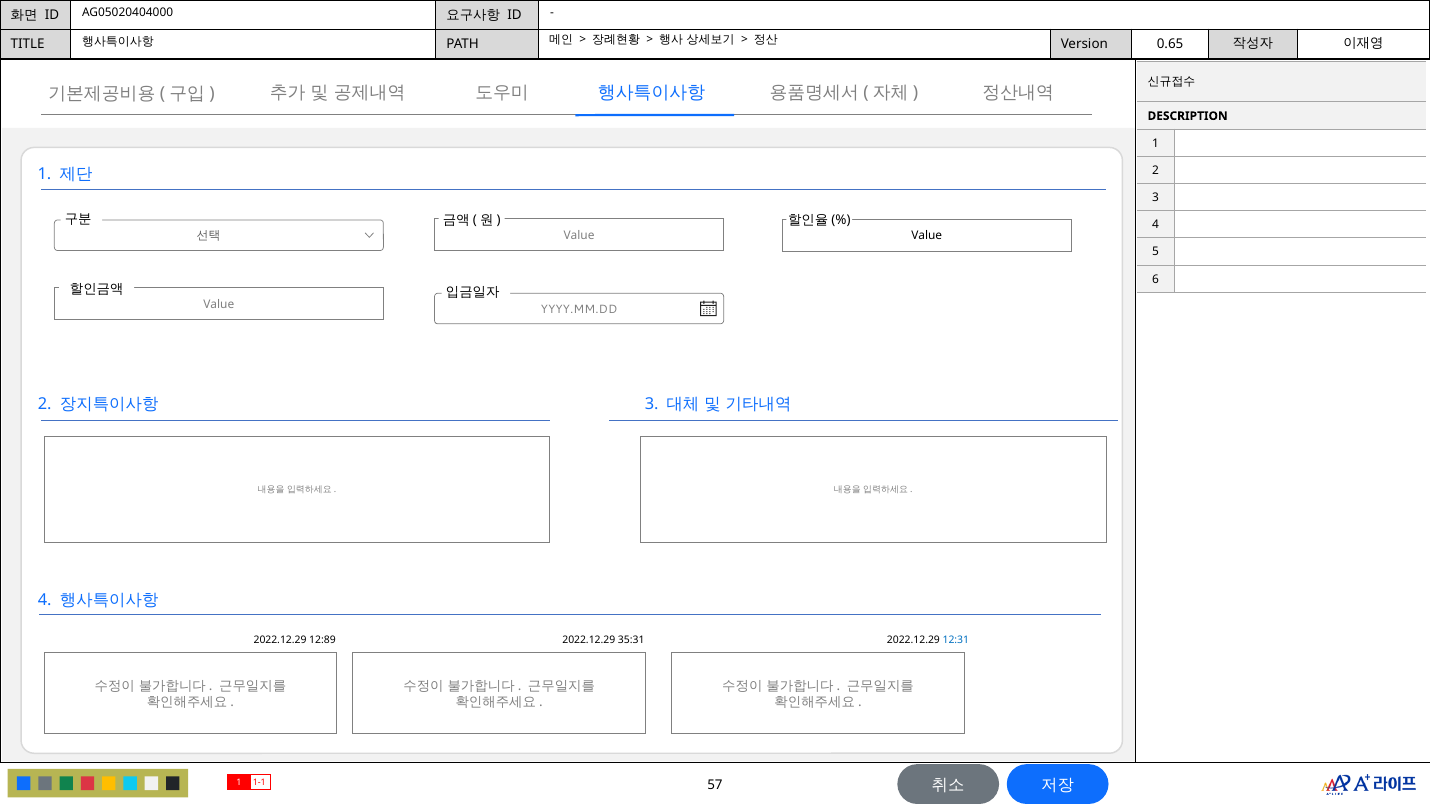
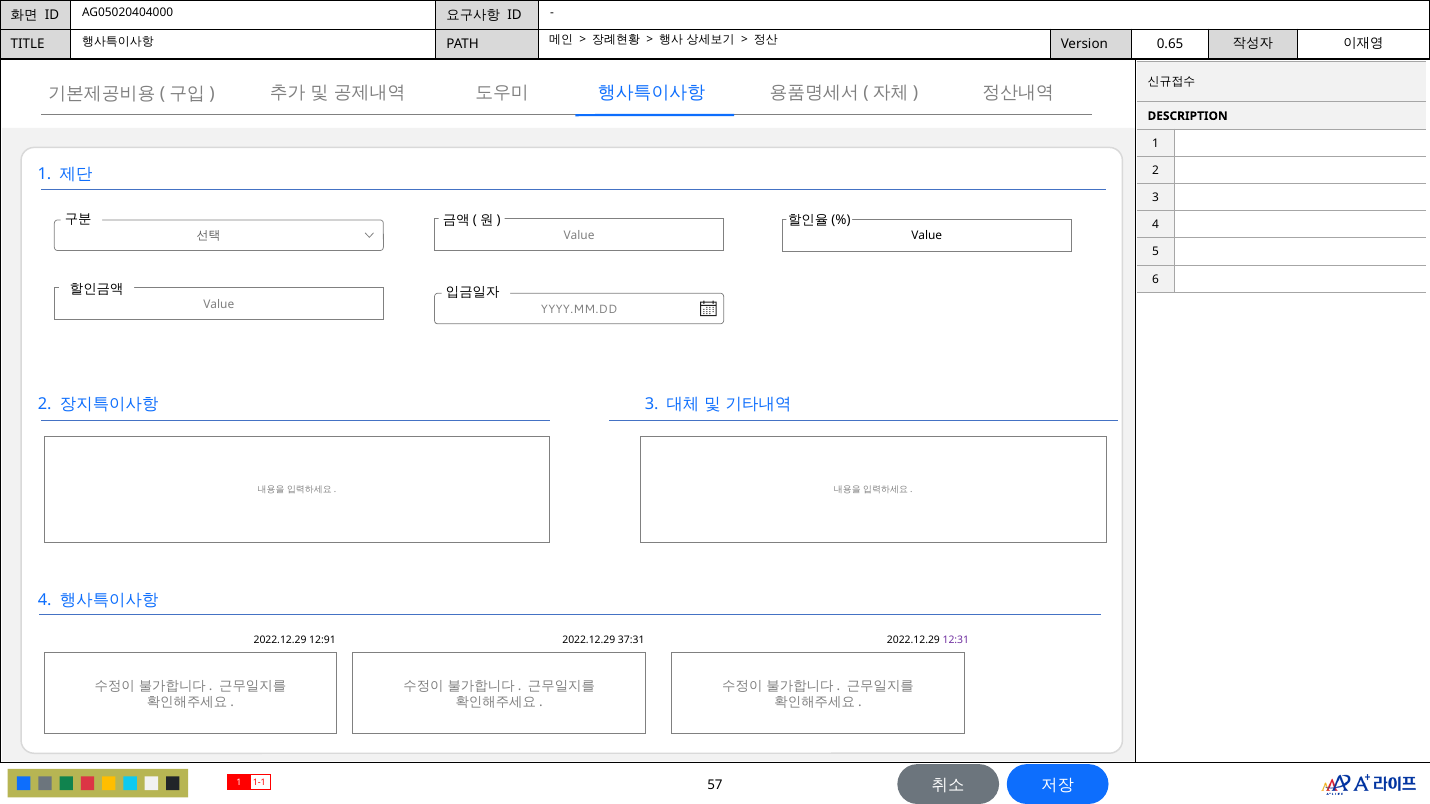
12:89: 12:89 -> 12:91 (322, 640)
35:31: 35:31 -> 37:31 (631, 640)
12:31 colour: blue -> purple (956, 640)
